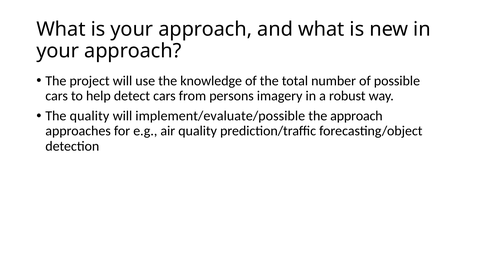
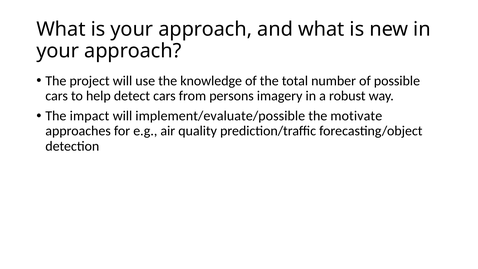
The quality: quality -> impact (89, 116)
the approach: approach -> motivate (356, 116)
